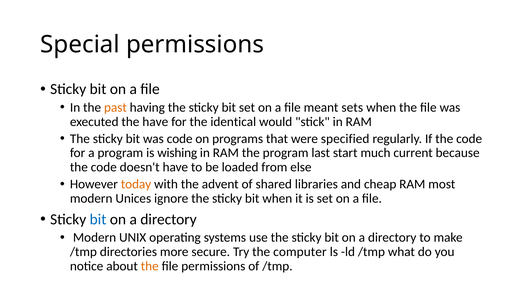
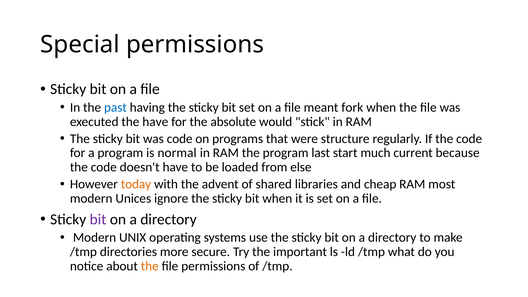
past colour: orange -> blue (115, 107)
sets: sets -> fork (352, 107)
identical: identical -> absolute (233, 122)
specified: specified -> structure (345, 139)
wishing: wishing -> normal (177, 153)
bit colour: blue -> purple (98, 219)
computer: computer -> important (300, 252)
